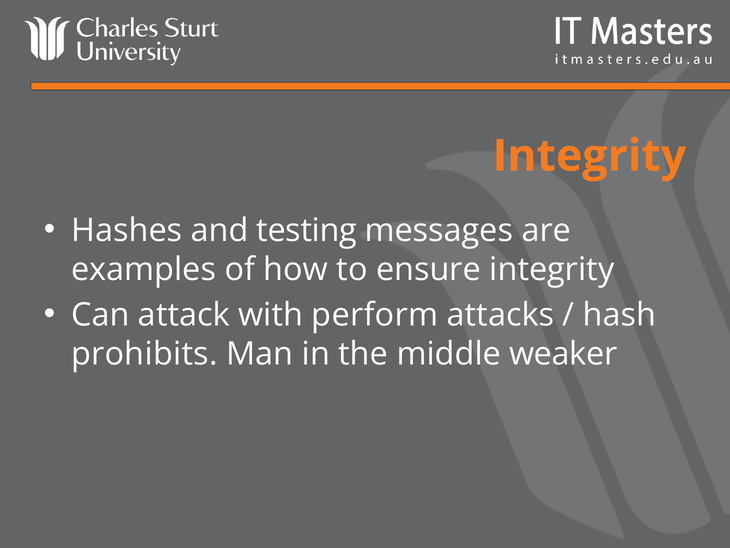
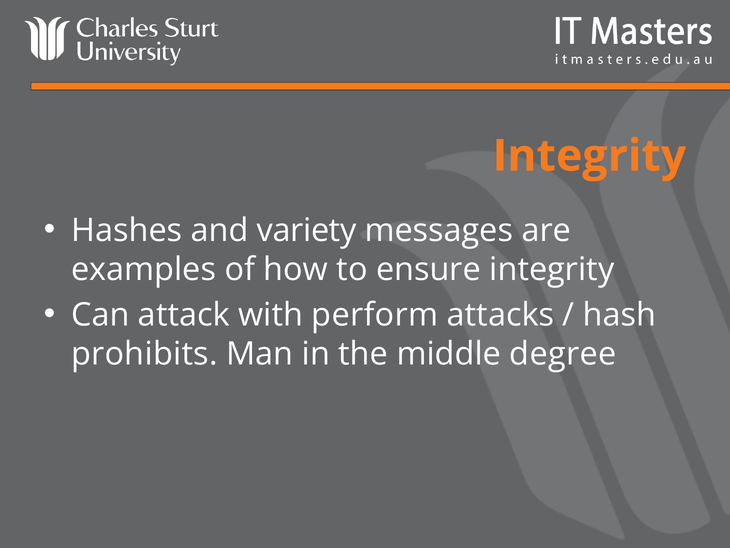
testing: testing -> variety (307, 230)
weaker: weaker -> degree (563, 353)
